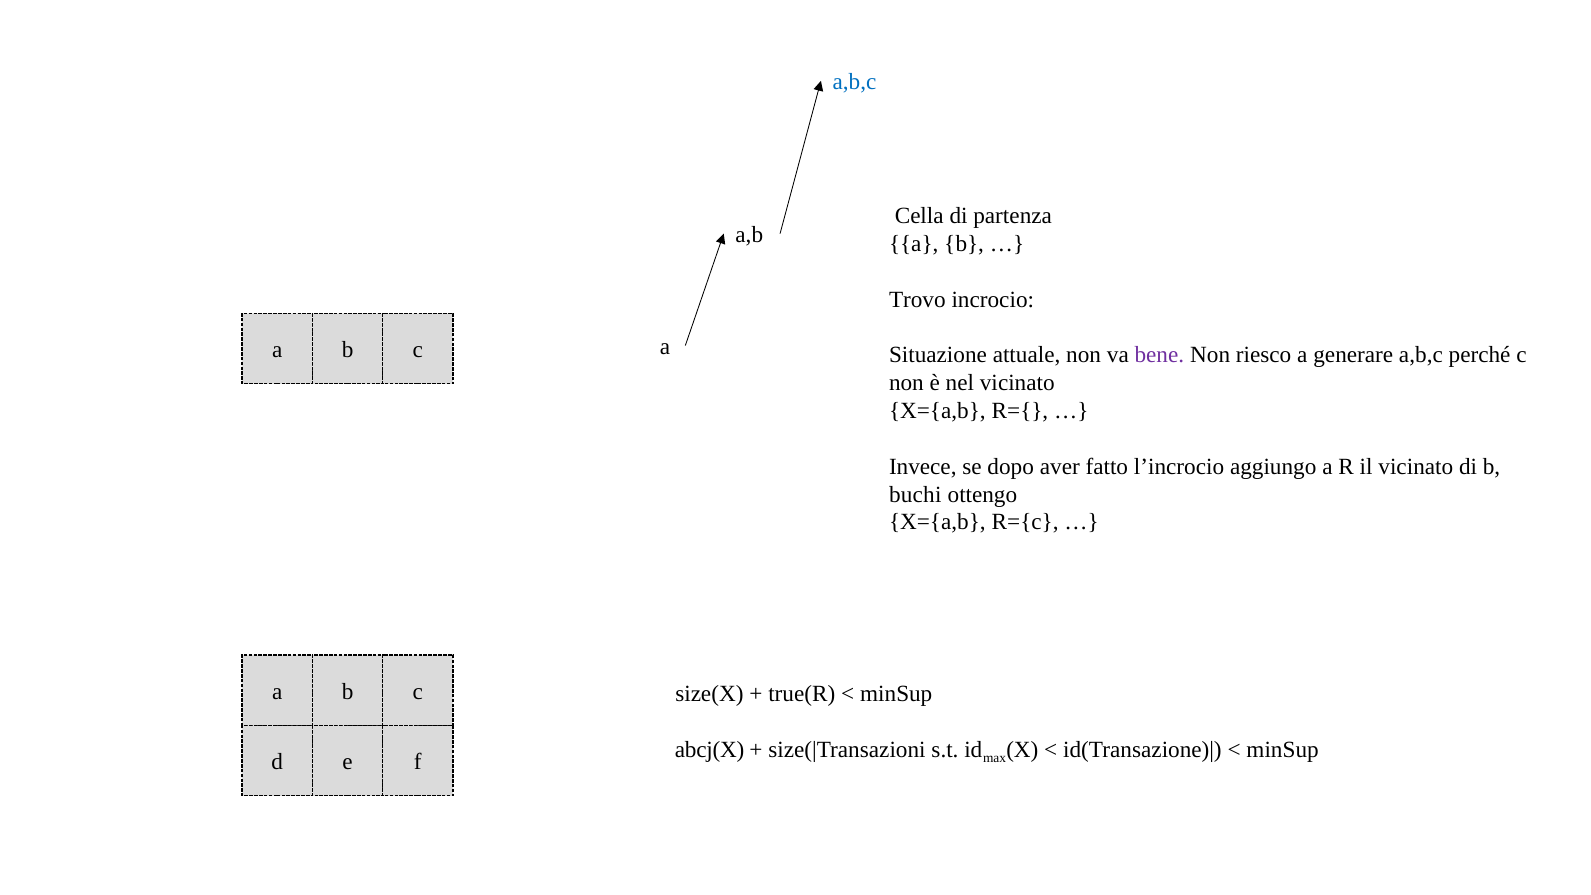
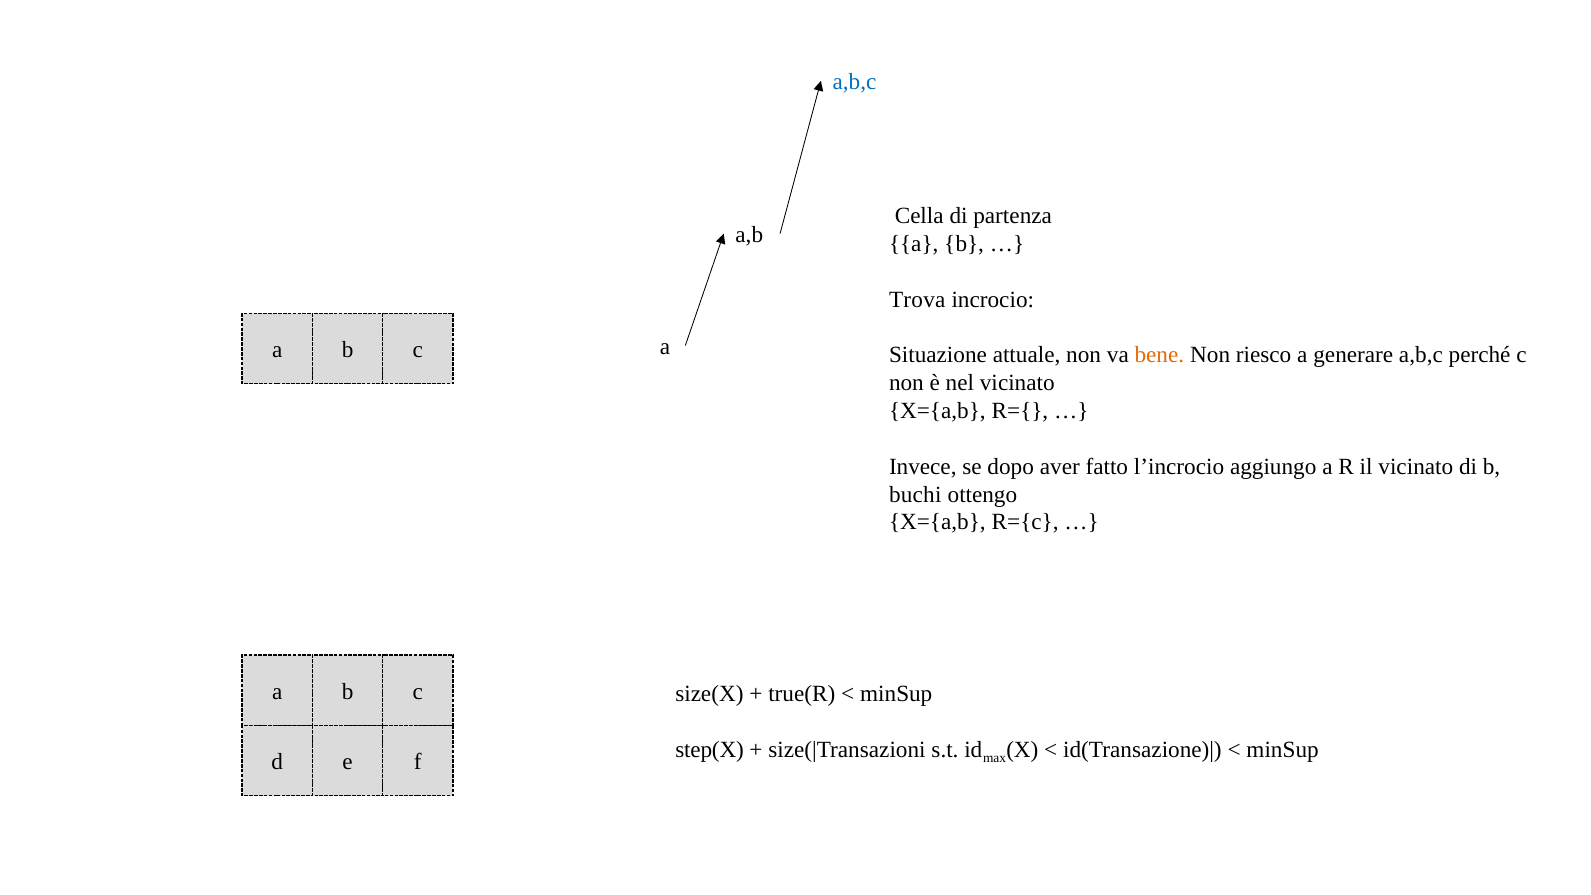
Trovo: Trovo -> Trova (917, 299)
bene colour: purple -> orange (1159, 355)
abcj(X: abcj(X -> step(X (710, 749)
